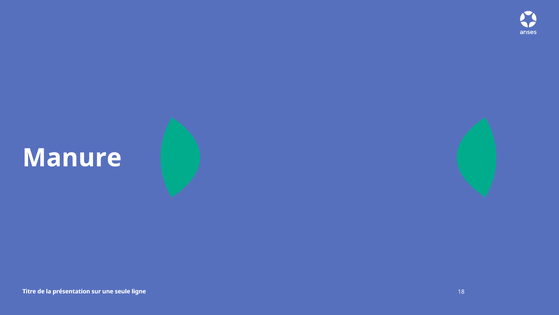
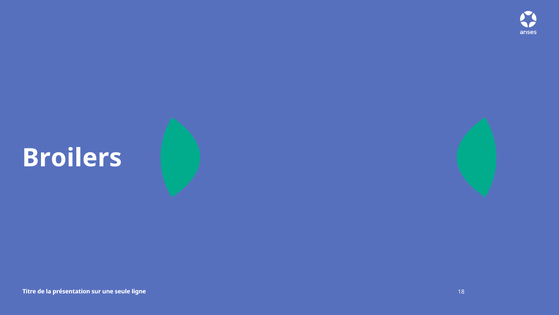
Manure: Manure -> Broilers (72, 158)
